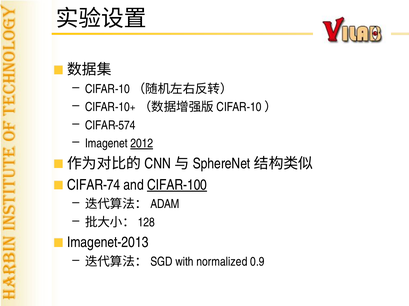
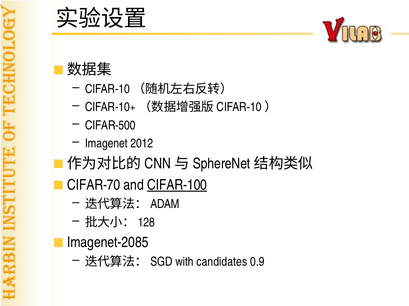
CIFAR-574: CIFAR-574 -> CIFAR-500 (110, 126)
2012 underline: present -> none (142, 144)
CIFAR-74: CIFAR-74 -> CIFAR-70 (94, 185)
Imagenet-2013: Imagenet-2013 -> Imagenet-2085 (108, 243)
normalized: normalized -> candidates (222, 262)
